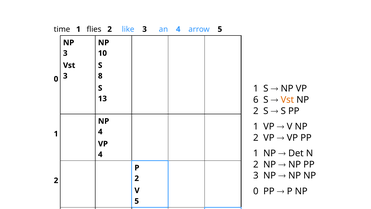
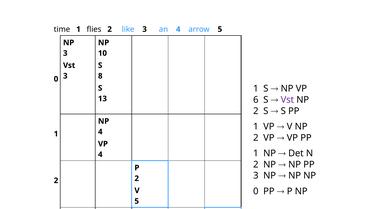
Vst colour: orange -> purple (287, 100)
